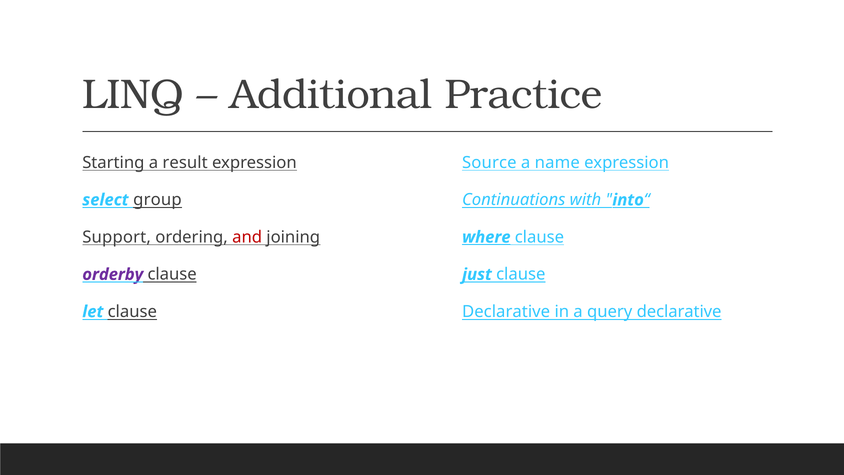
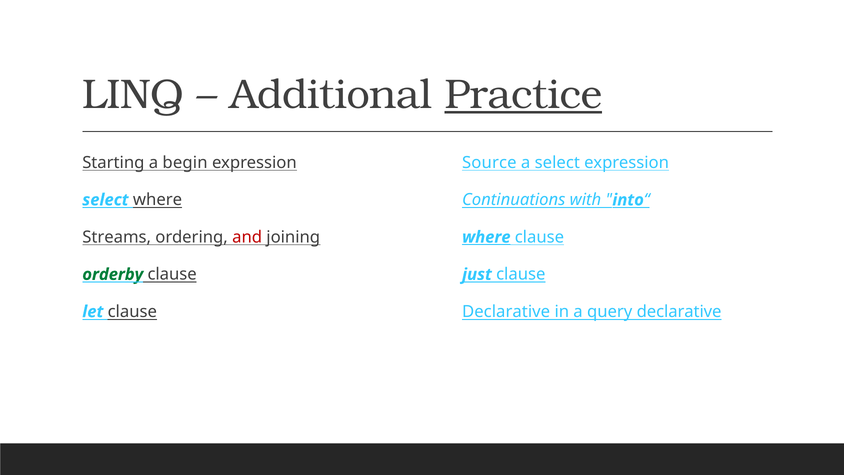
Practice underline: none -> present (523, 95)
result: result -> begin (185, 163)
a name: name -> select (557, 163)
select group: group -> where (158, 200)
Support: Support -> Streams (117, 237)
orderby colour: purple -> green (113, 274)
